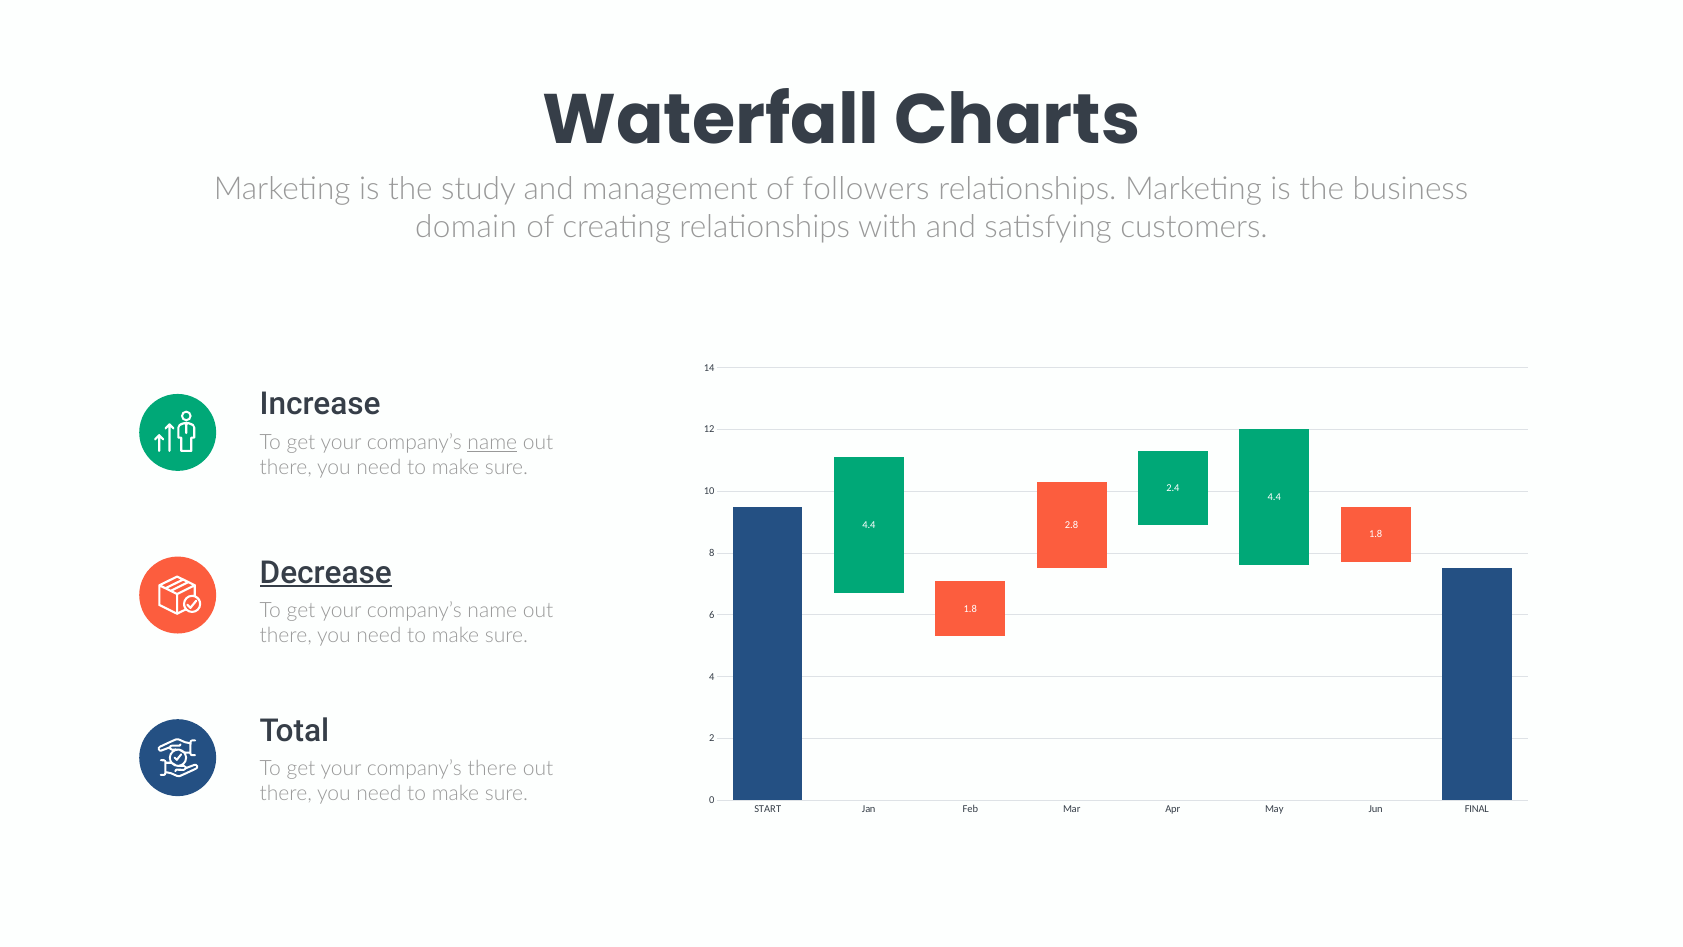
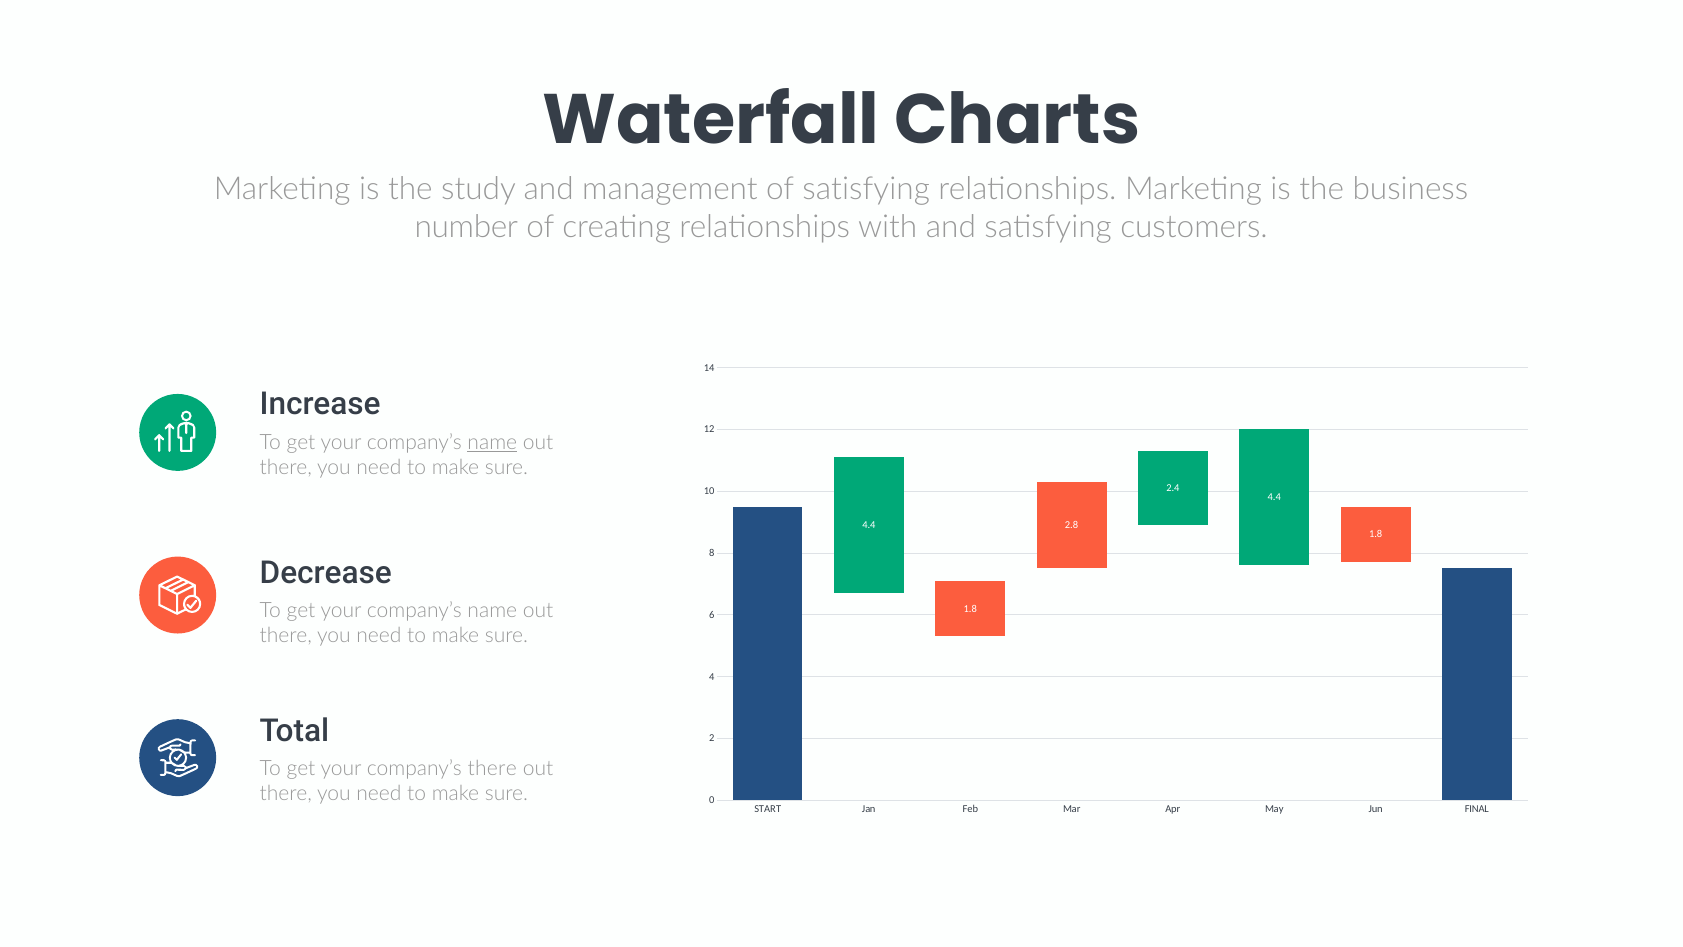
of followers: followers -> satisfying (866, 189)
domain: domain -> number (466, 227)
Decrease underline: present -> none (326, 573)
